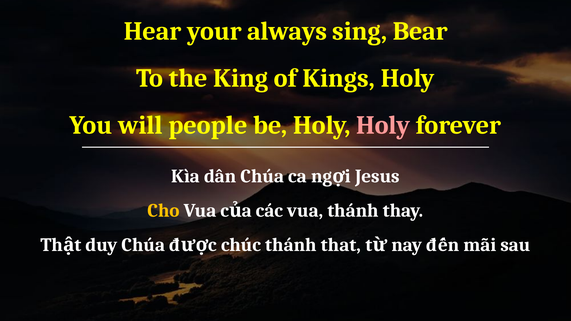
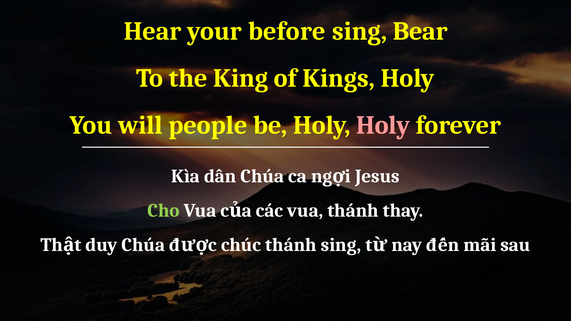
always: always -> before (287, 31)
Cho colour: yellow -> light green (164, 211)
thánh that: that -> sing (341, 245)
